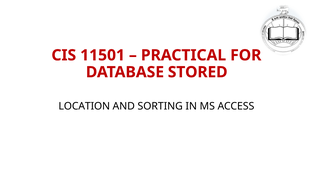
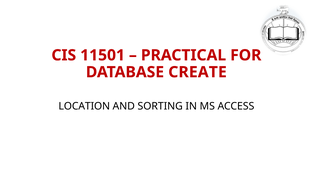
STORED: STORED -> CREATE (198, 72)
